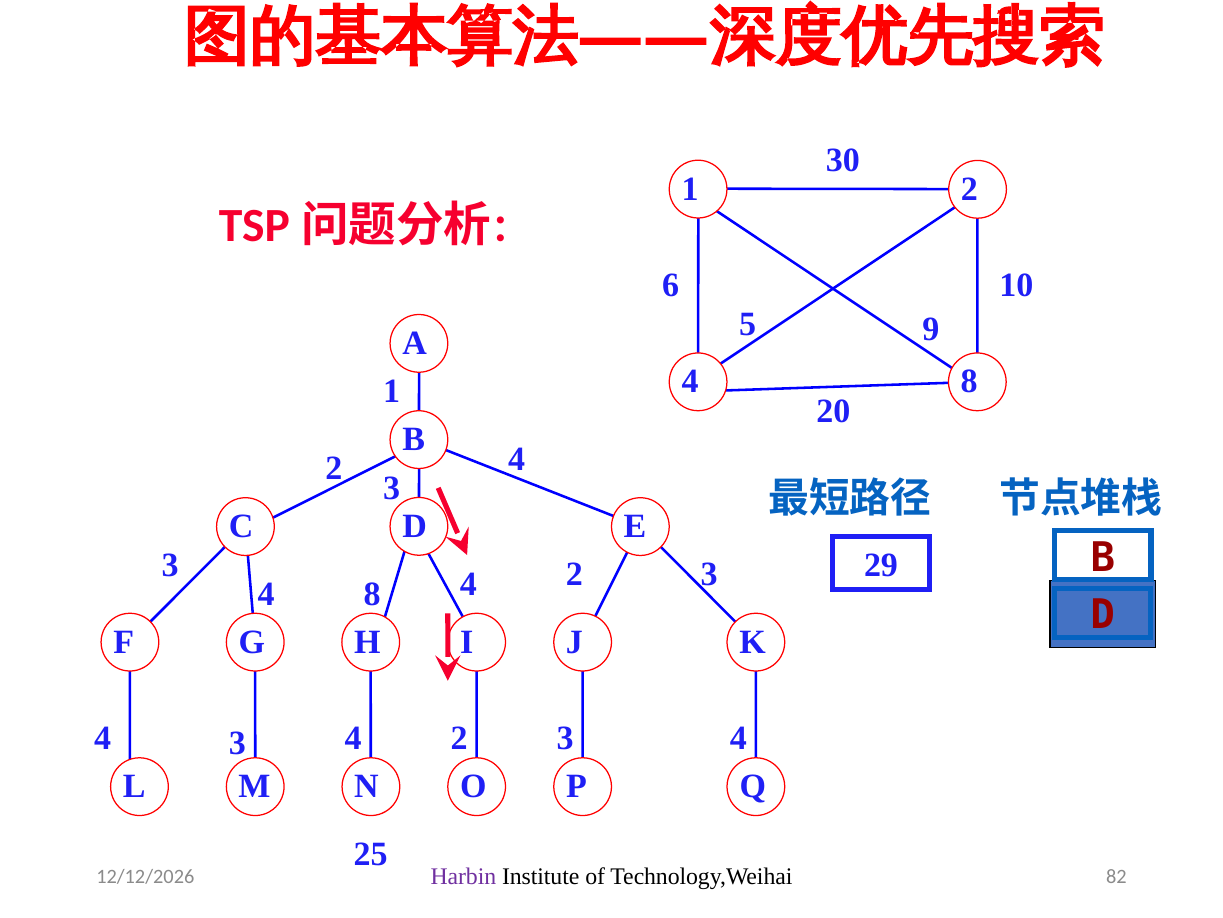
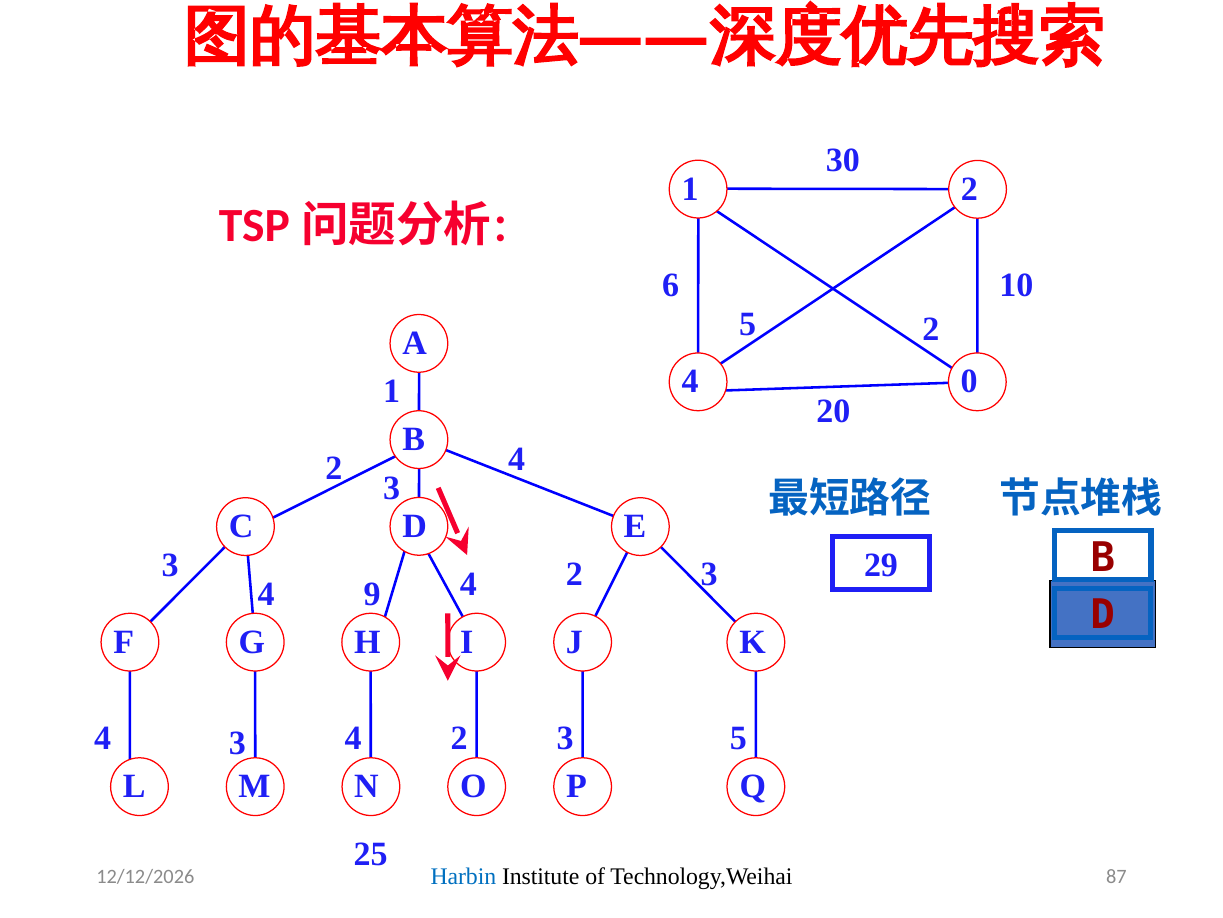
5 9: 9 -> 2 (931, 329)
8: 8 -> 0 (969, 381)
8: 8 -> 9 (372, 593)
4: 4 -> 5 (738, 738)
Harbin colour: purple -> blue (463, 876)
82: 82 -> 87 (1116, 876)
